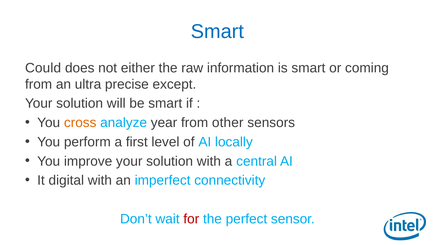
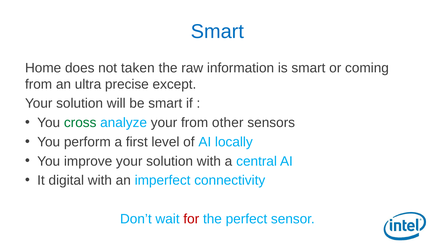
Could: Could -> Home (43, 68)
either: either -> taken (138, 68)
cross colour: orange -> green (80, 123)
analyze year: year -> your (164, 123)
